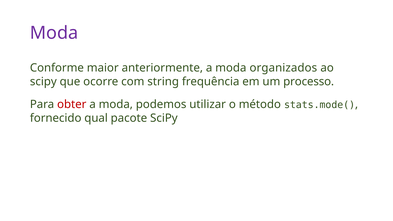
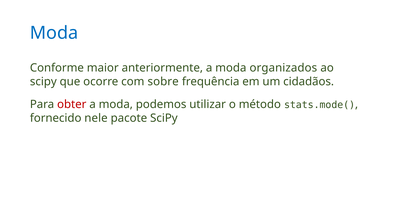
Moda colour: purple -> blue (54, 33)
string: string -> sobre (163, 82)
processo: processo -> cidadãos (309, 82)
qual: qual -> nele (96, 118)
